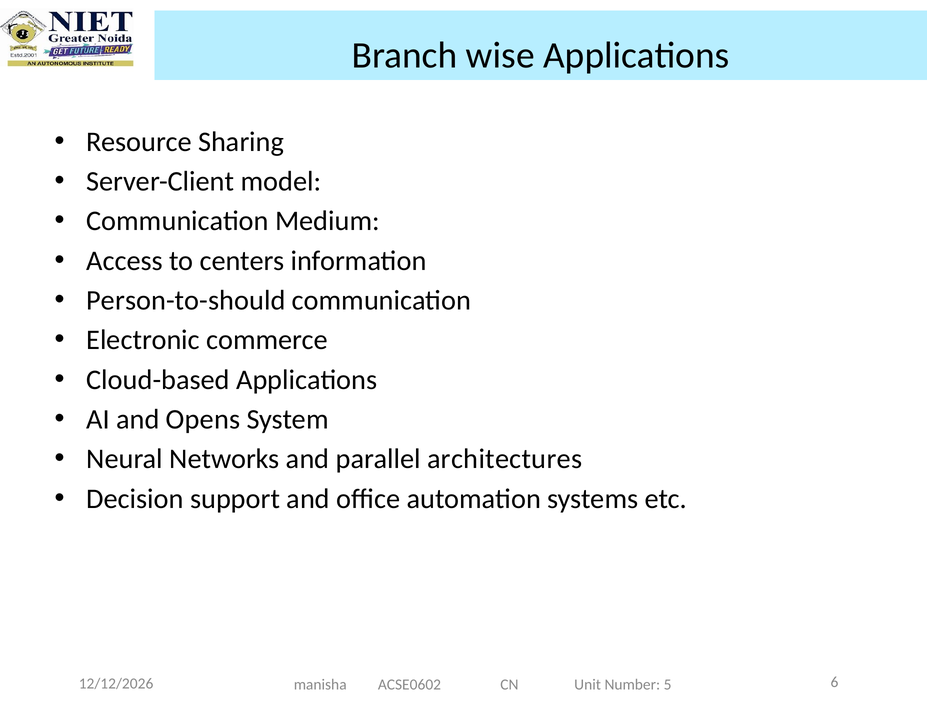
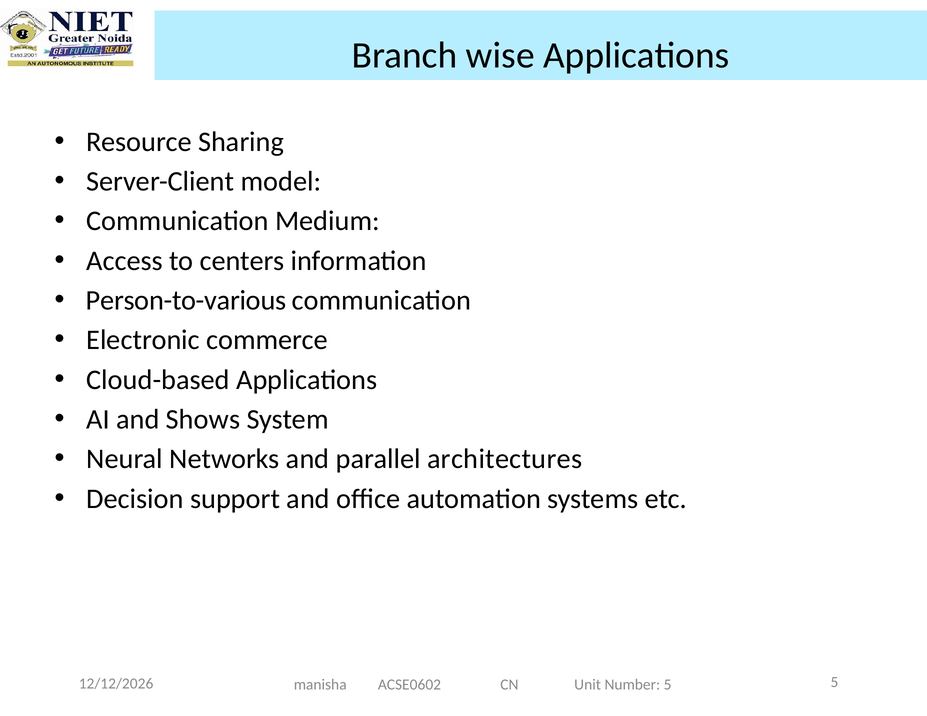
Person-to-should: Person-to-should -> Person-to-various (186, 301)
Opens: Opens -> Shows (203, 420)
6: 6 -> 5 (834, 683)
